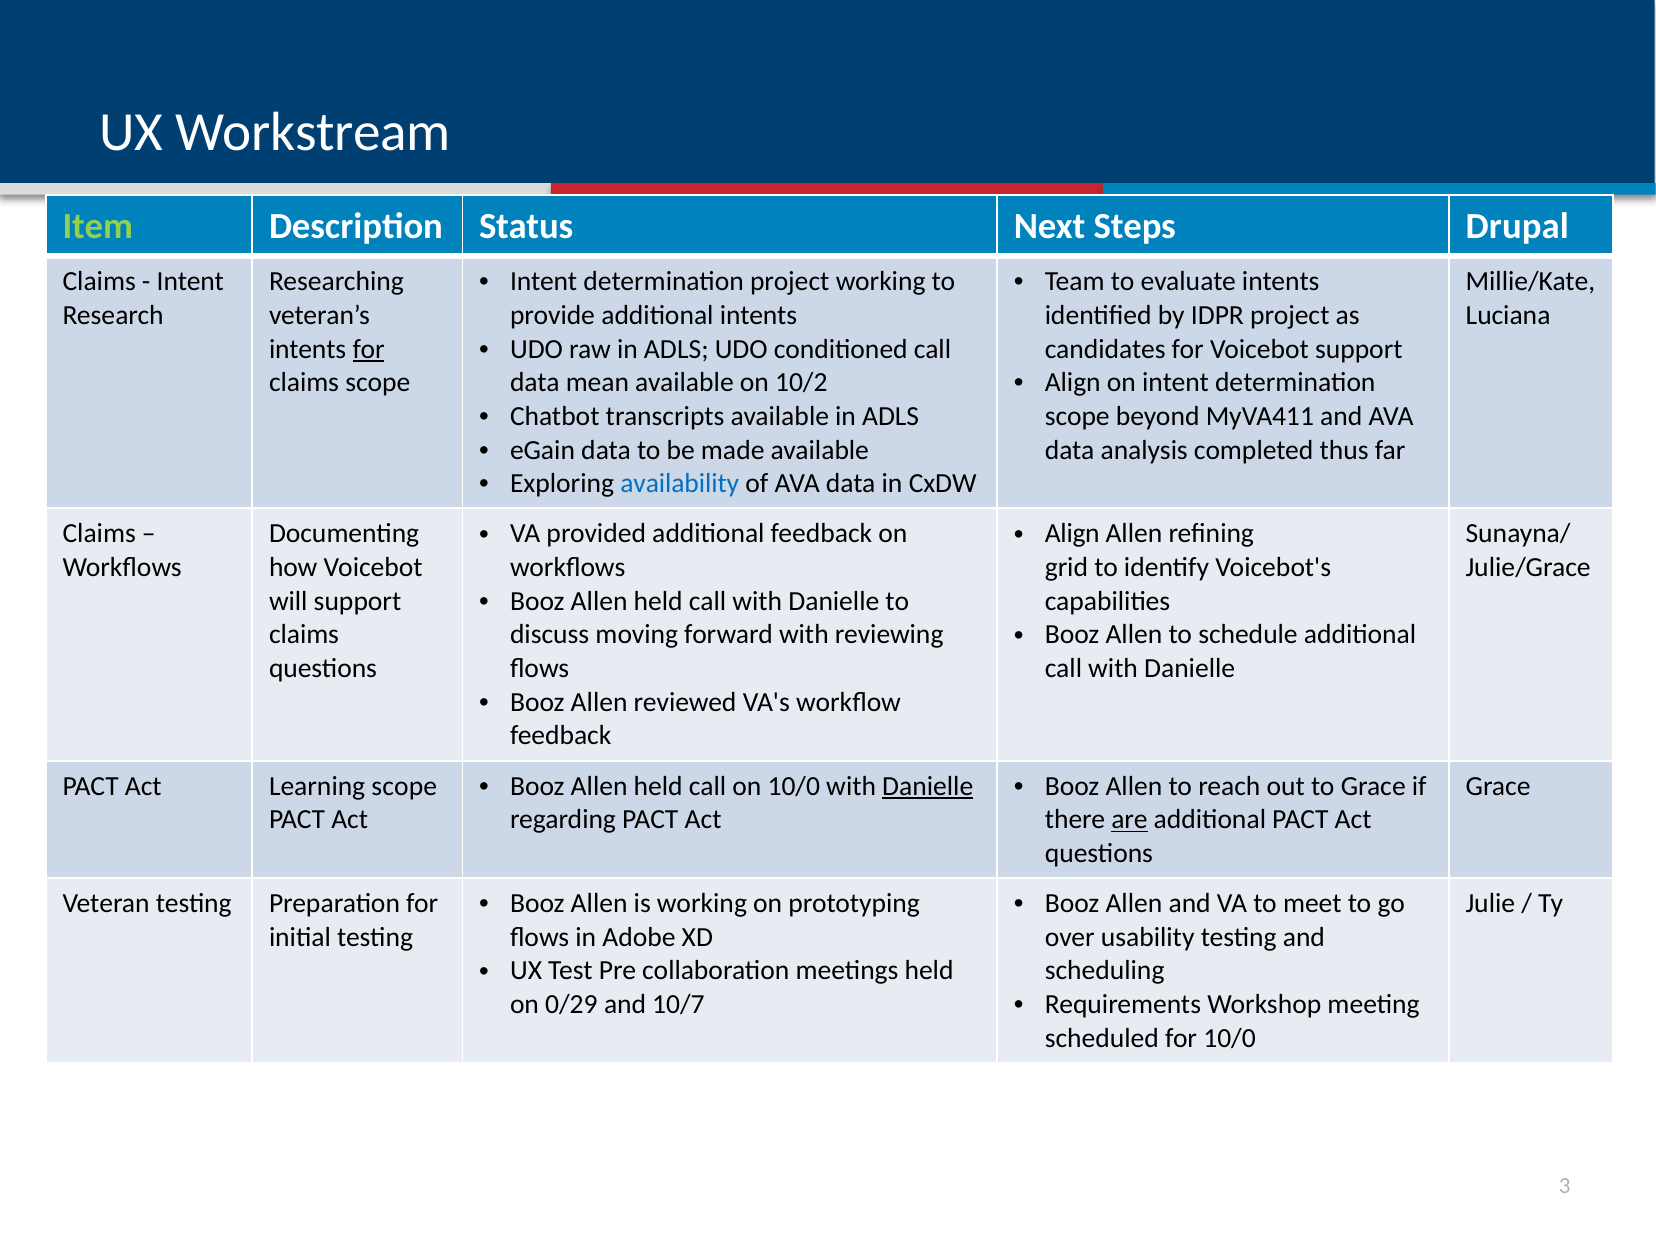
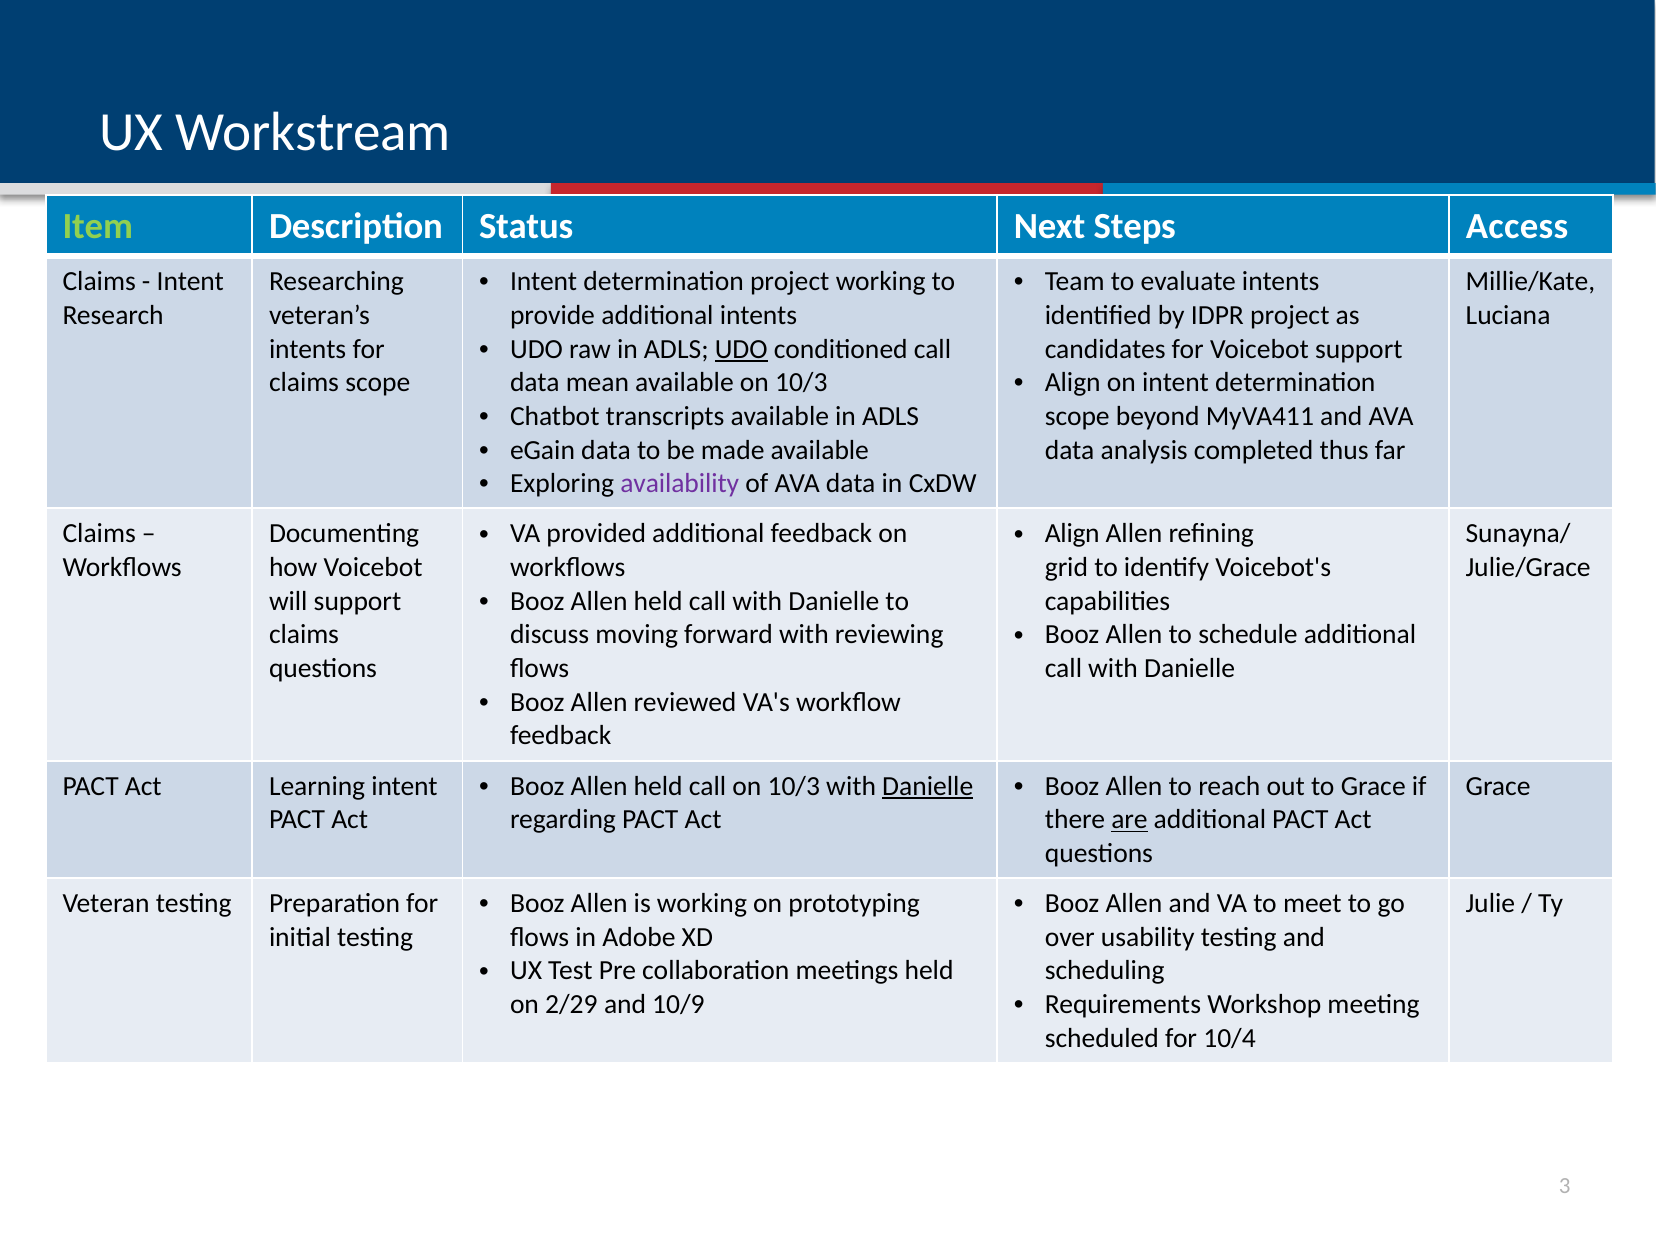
Drupal: Drupal -> Access (1517, 226)
UDO underline: none -> present (741, 349)
for underline: present -> none (369, 349)
available on 10/2: 10/2 -> 10/3 (801, 383)
availability colour: blue -> purple (680, 484)
call on 10/0: 10/0 -> 10/3 (794, 786)
Learning scope: scope -> intent (404, 786)
0/29: 0/29 -> 2/29 (571, 1004)
10/7: 10/7 -> 10/9 (678, 1004)
for 10/0: 10/0 -> 10/4 (1230, 1038)
